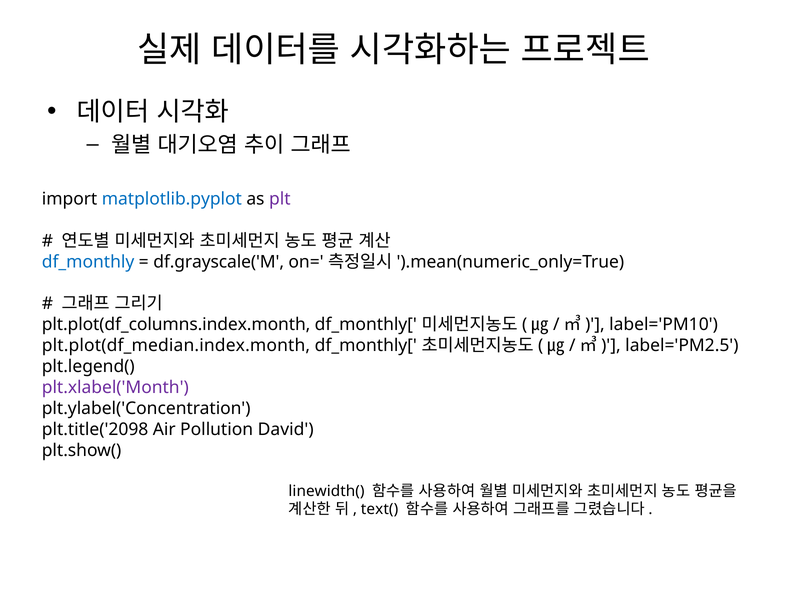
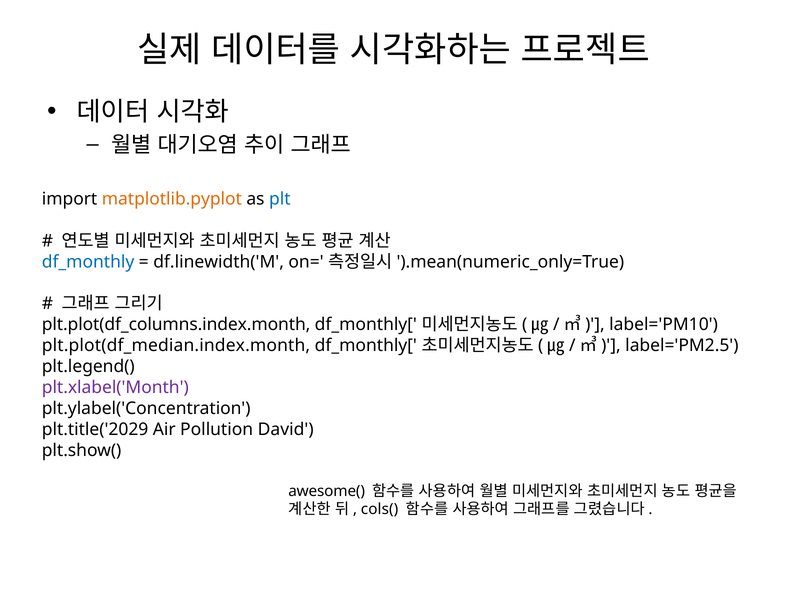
matplotlib.pyplot colour: blue -> orange (172, 199)
plt colour: purple -> blue (280, 199)
df.grayscale('M: df.grayscale('M -> df.linewidth('M (219, 262)
plt.title('2098: plt.title('2098 -> plt.title('2029 (95, 430)
linewidth(: linewidth( -> awesome( (327, 491)
text(: text( -> cols( (380, 510)
